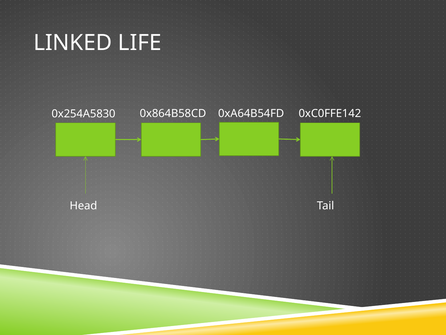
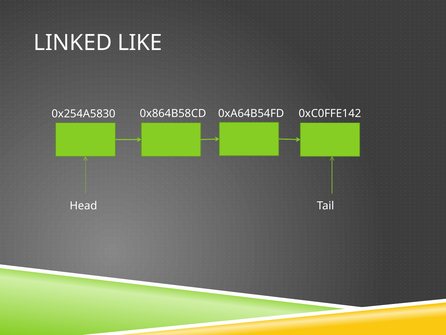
LIFE: LIFE -> LIKE (140, 43)
